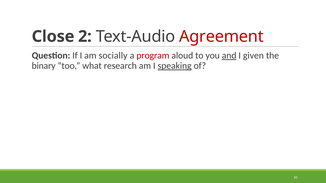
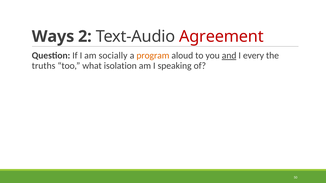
Close: Close -> Ways (53, 37)
program colour: red -> orange (153, 56)
given: given -> every (253, 56)
binary: binary -> truths (44, 66)
research: research -> isolation (120, 66)
speaking underline: present -> none (175, 66)
